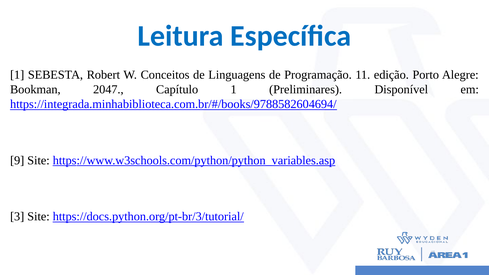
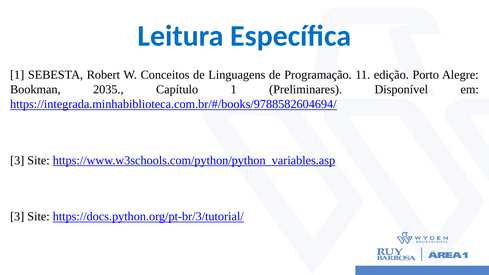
2047: 2047 -> 2035 (108, 89)
9: 9 -> 3 (17, 160)
